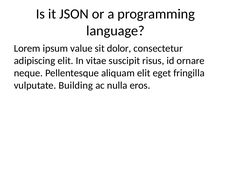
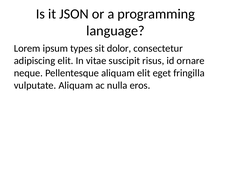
value: value -> types (81, 48)
vulputate Building: Building -> Aliquam (76, 85)
